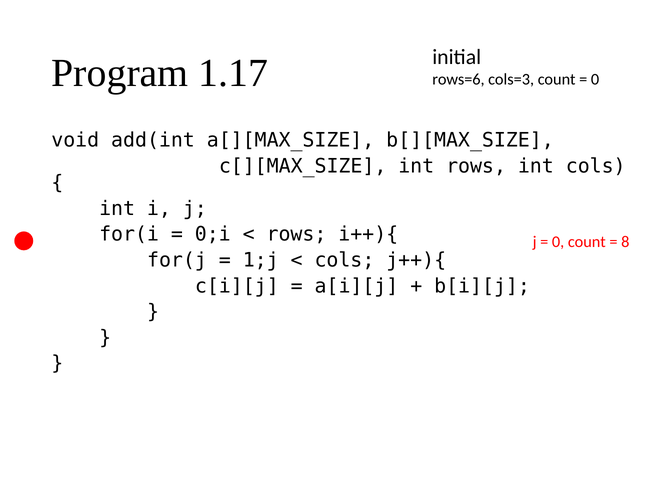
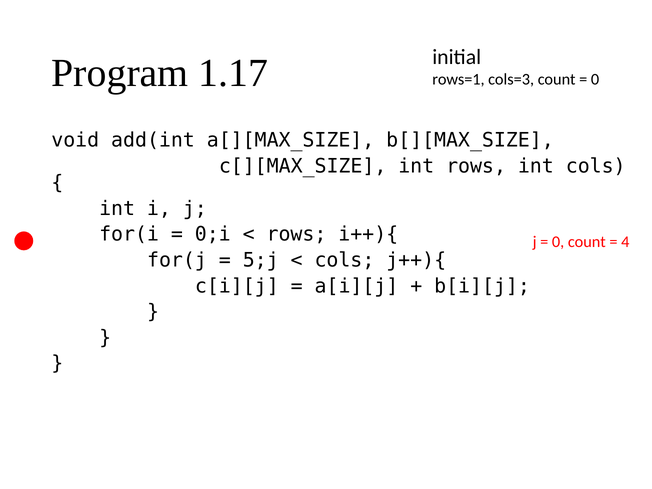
rows=6: rows=6 -> rows=1 (458, 79)
8: 8 -> 4 (625, 242)
1;j: 1;j -> 5;j (261, 260)
